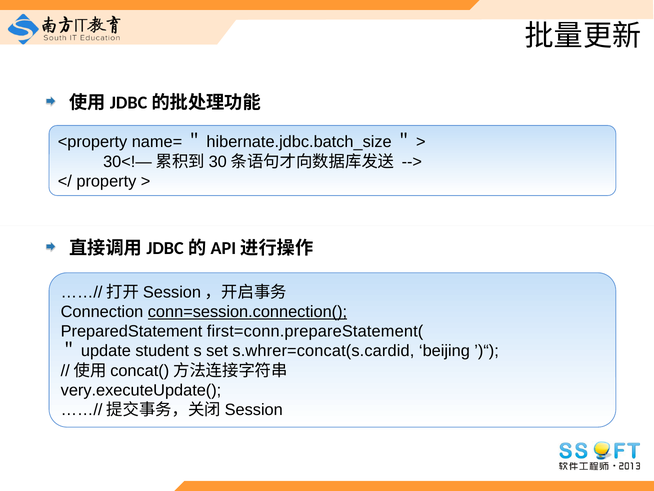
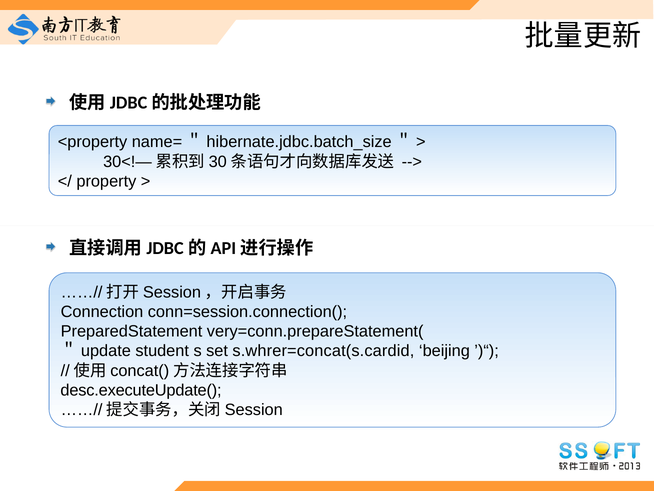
conn=session.connection( underline: present -> none (247, 311)
first=conn.prepareStatement(: first=conn.prepareStatement( -> very=conn.prepareStatement( (315, 331)
very.executeUpdate(: very.executeUpdate( -> desc.executeUpdate( (141, 390)
